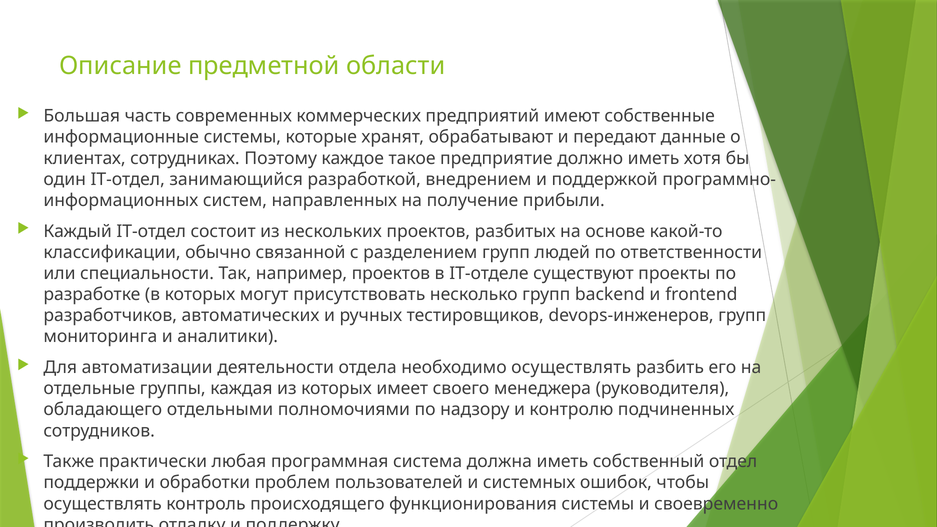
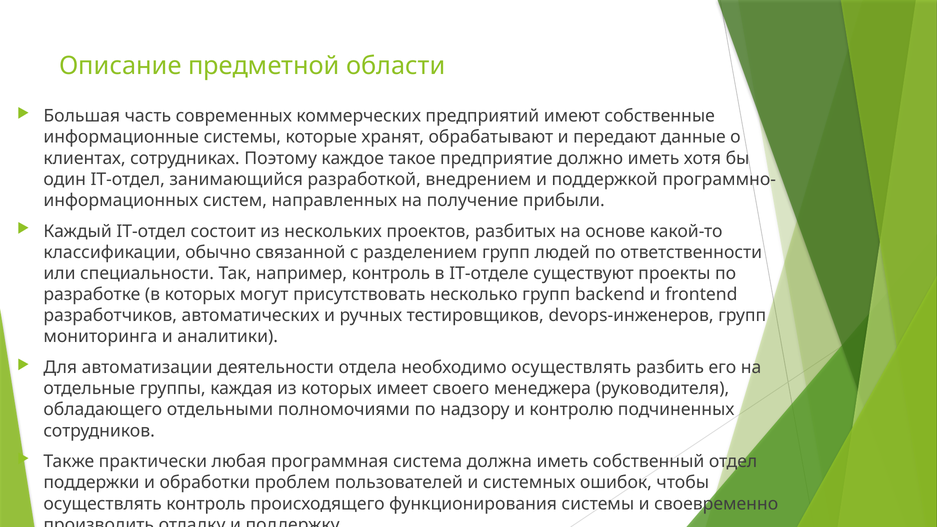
например проектов: проектов -> контроль (391, 273)
